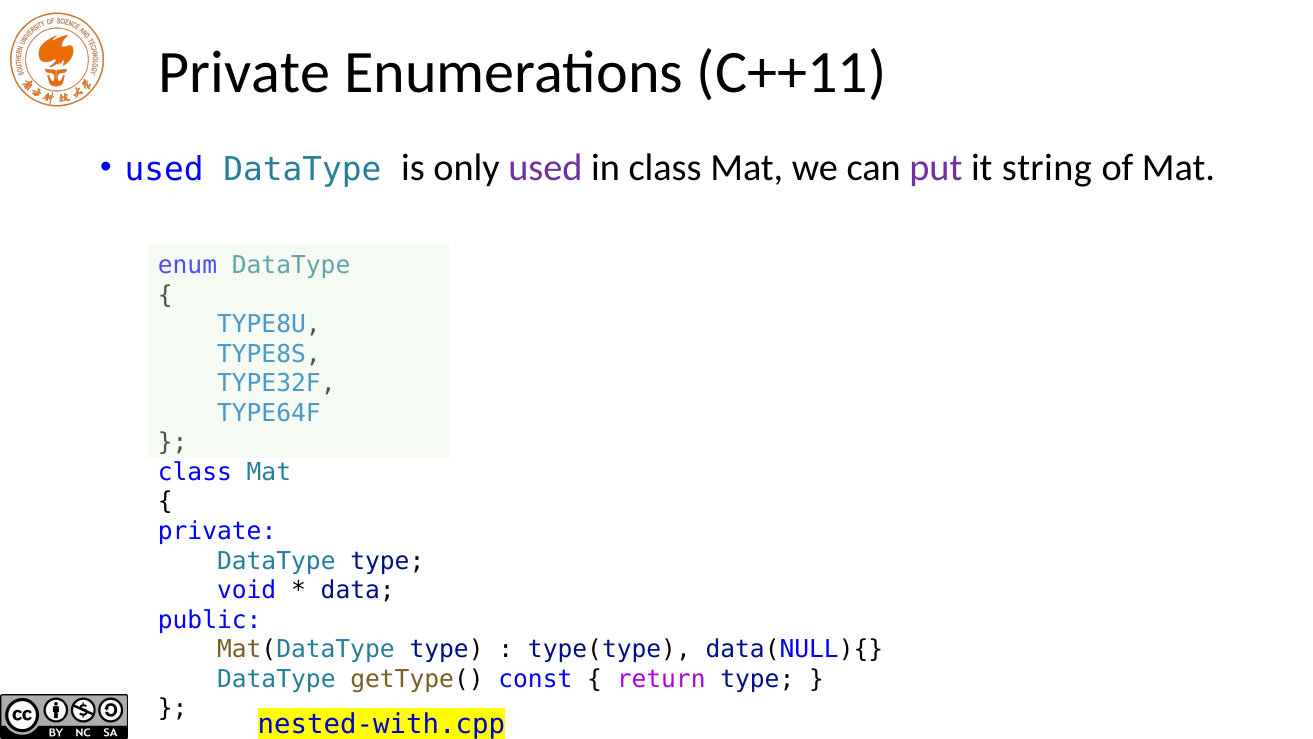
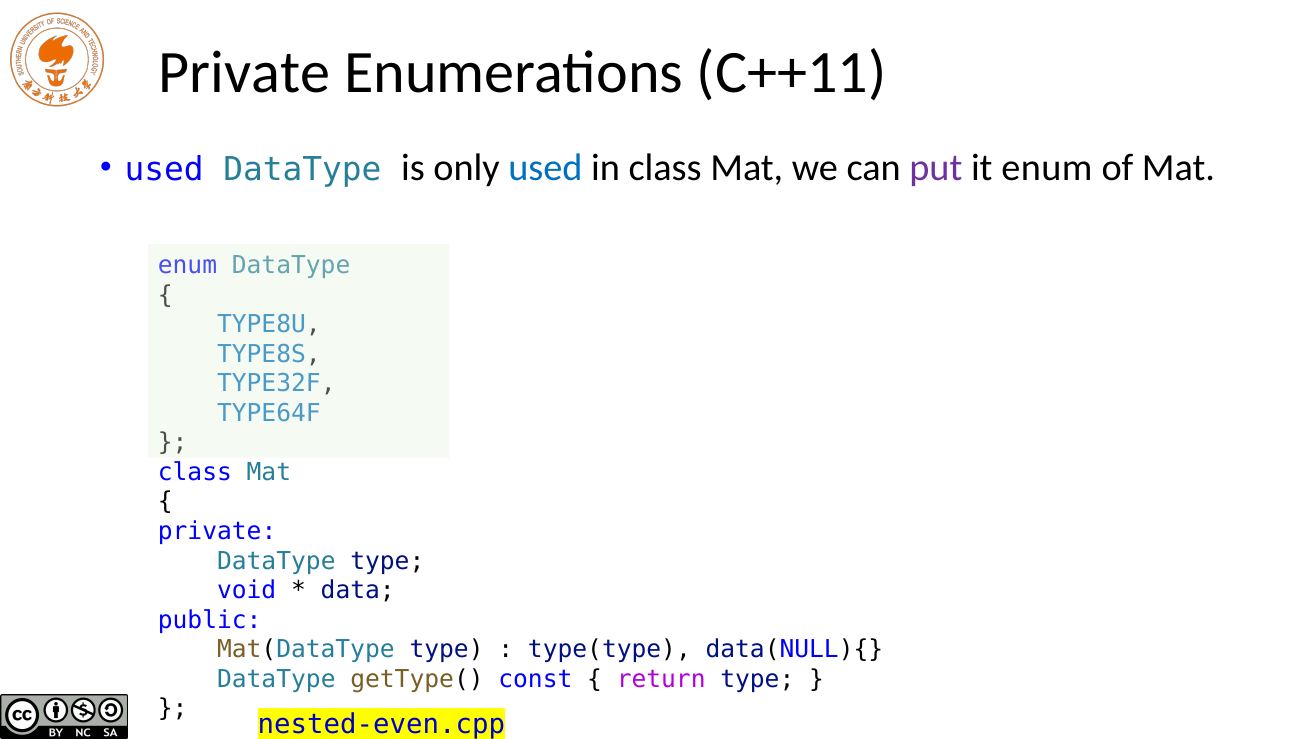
used colour: purple -> blue (545, 168)
it string: string -> enum (1047, 168)
nested-with.cpp: nested-with.cpp -> nested-even.cpp (381, 724)
